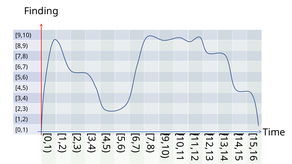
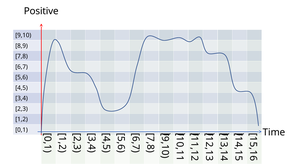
Finding: Finding -> Positive (41, 11)
